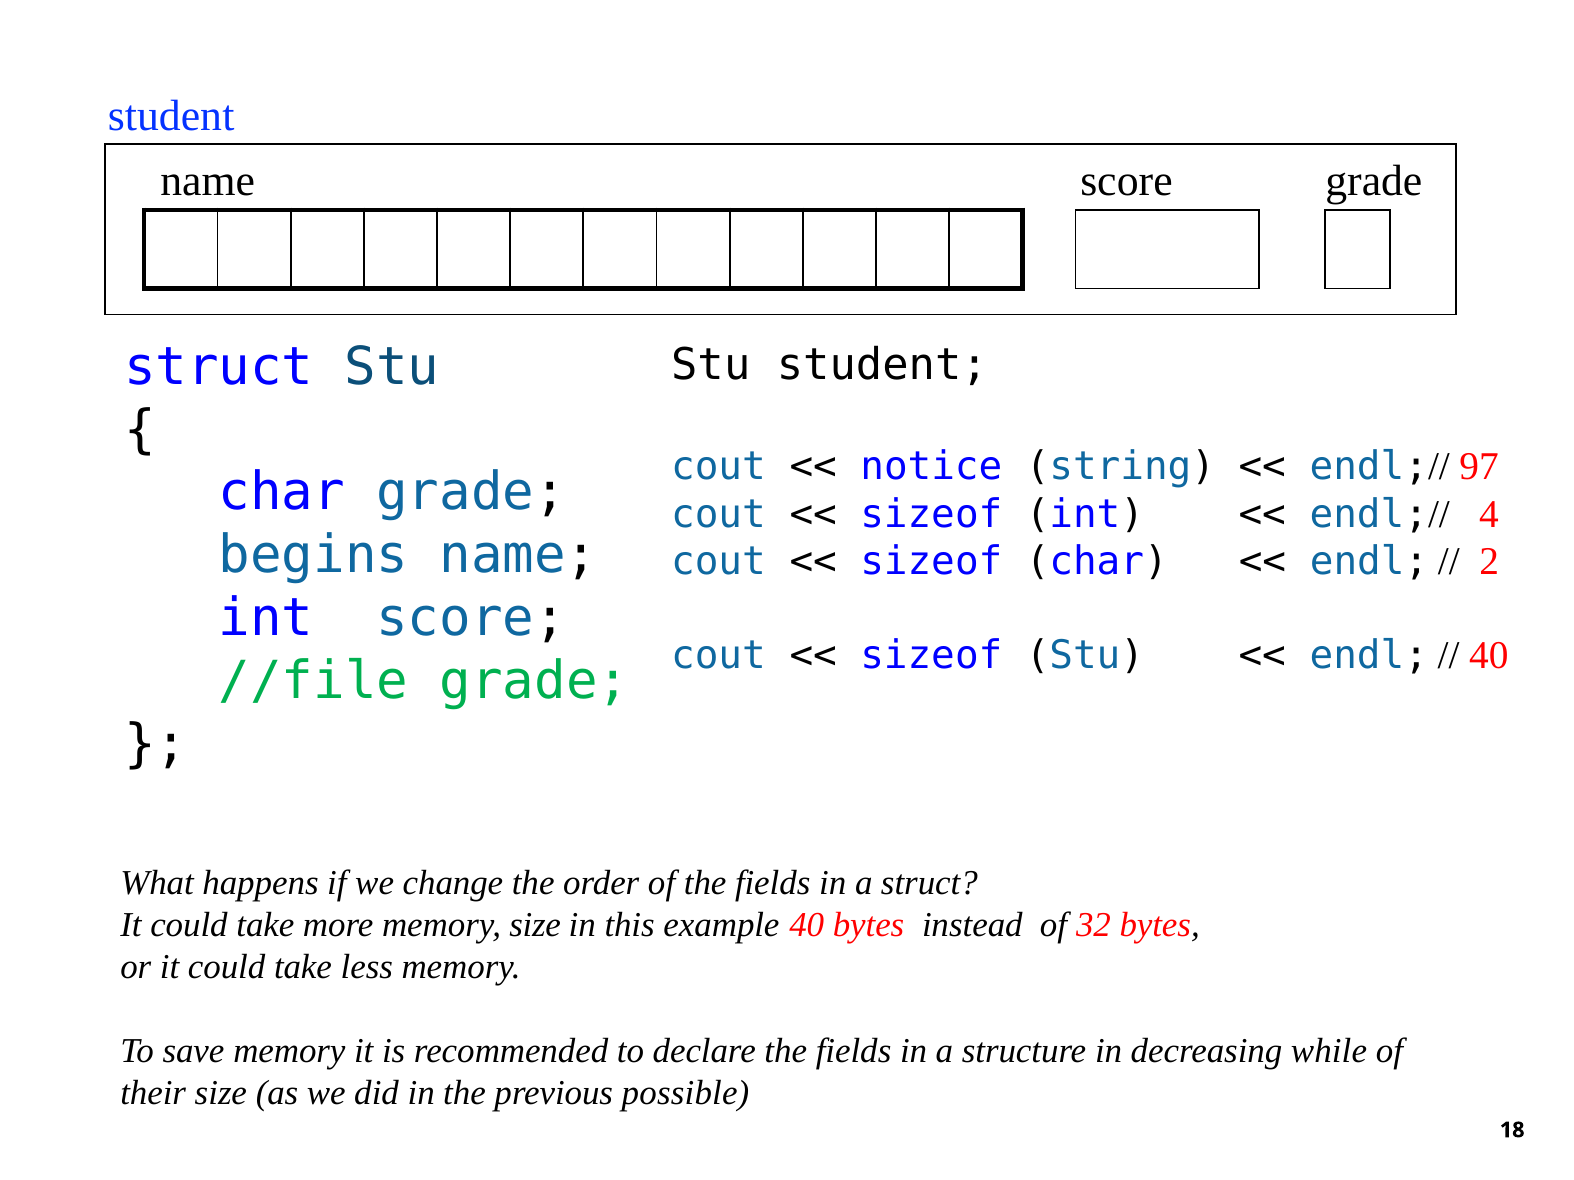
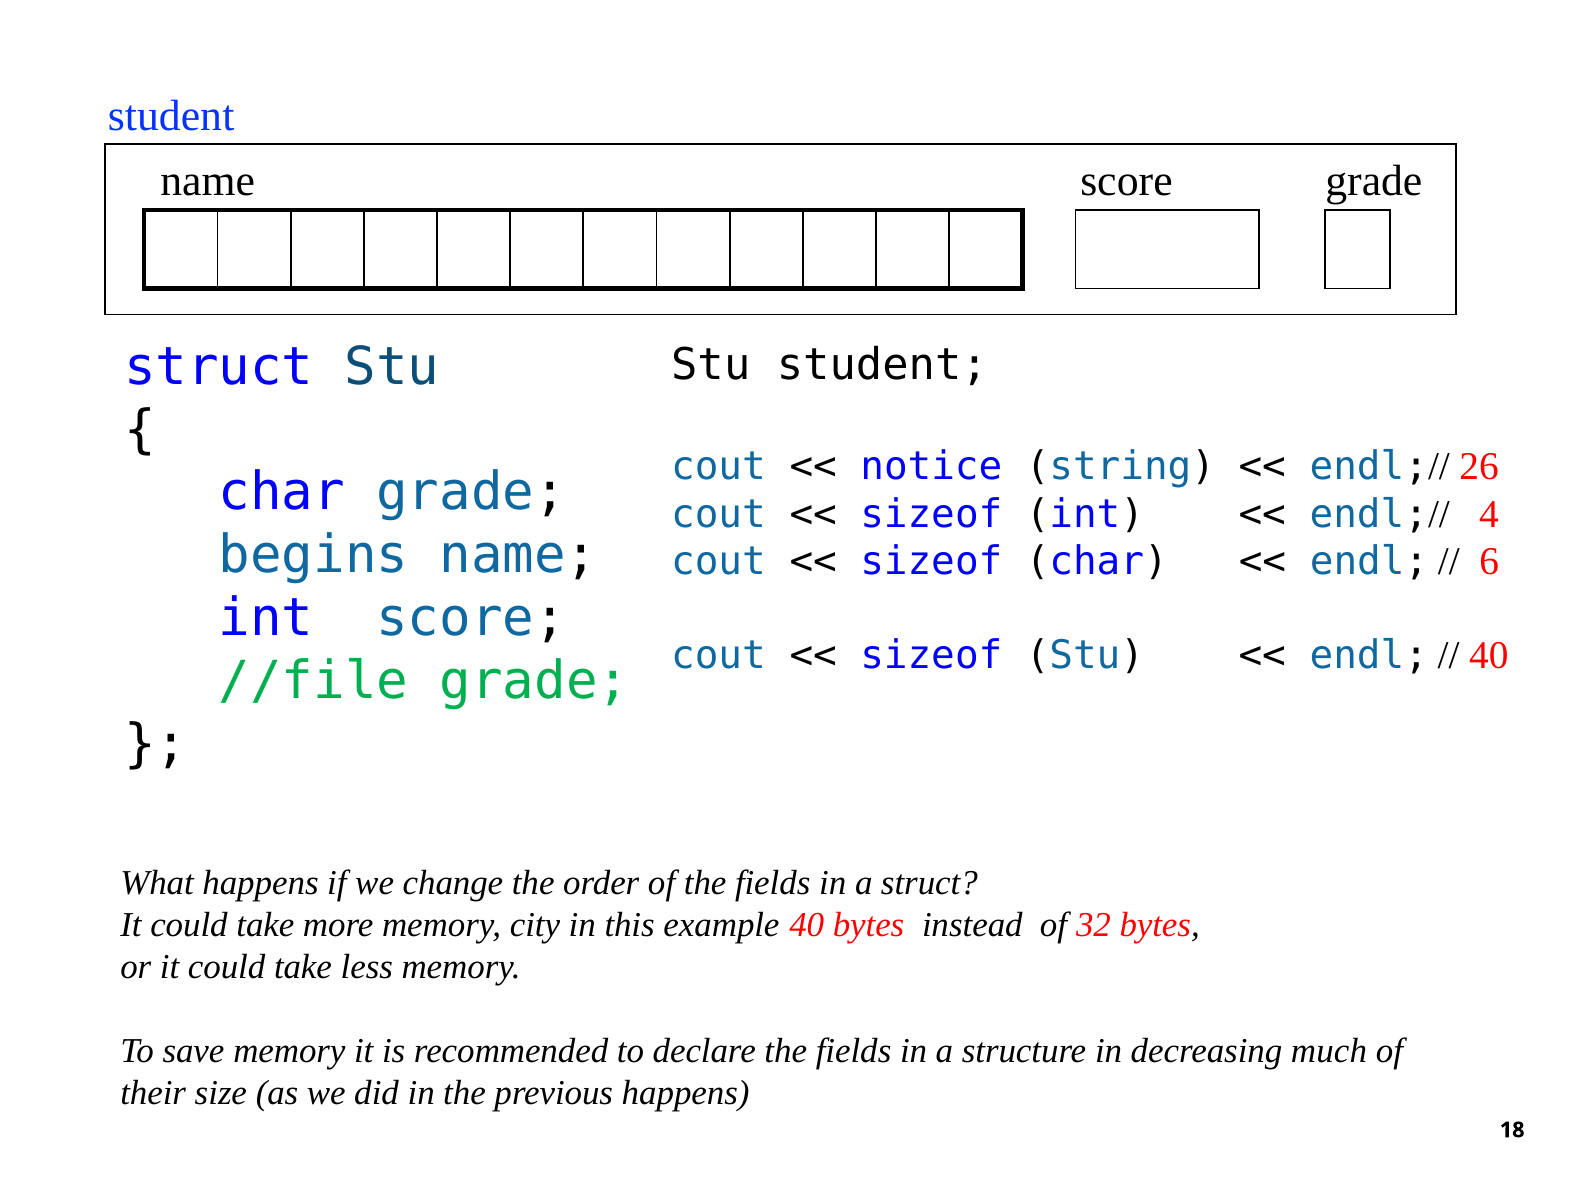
97: 97 -> 26 (1479, 467)
2: 2 -> 6 (1489, 561)
memory size: size -> city (535, 926)
while: while -> much (1329, 1051)
previous possible: possible -> happens (686, 1093)
